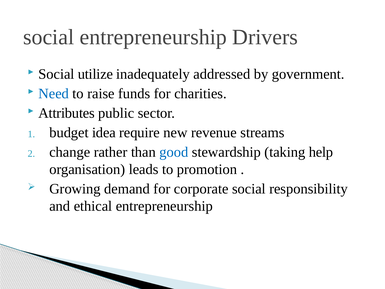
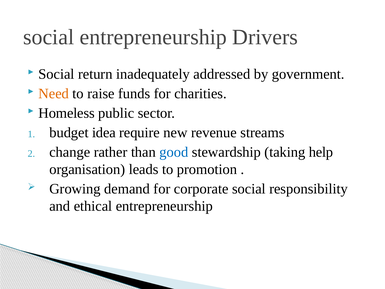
utilize: utilize -> return (95, 74)
Need colour: blue -> orange (54, 93)
Attributes: Attributes -> Homeless (67, 113)
